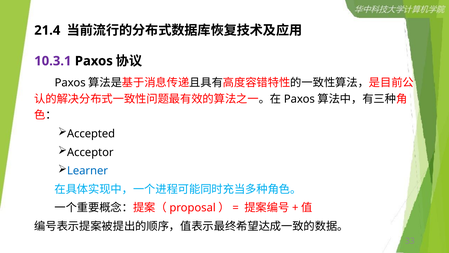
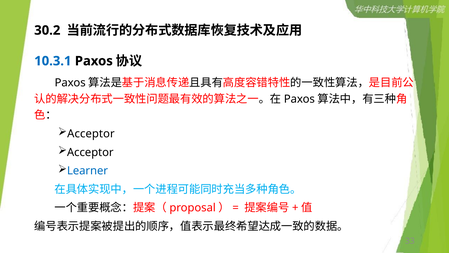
21.4: 21.4 -> 30.2 (47, 30)
10.3.1 colour: purple -> blue (53, 61)
Accepted: Accepted -> Acceptor (91, 134)
